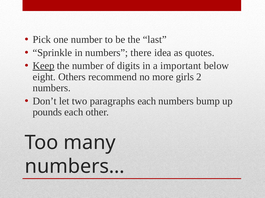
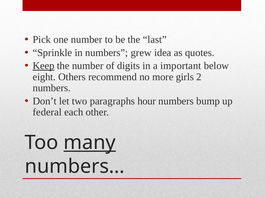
there: there -> grew (141, 53)
paragraphs each: each -> hour (147, 101)
pounds: pounds -> federal (47, 113)
many underline: none -> present (90, 143)
